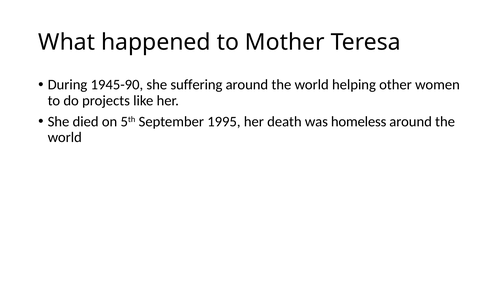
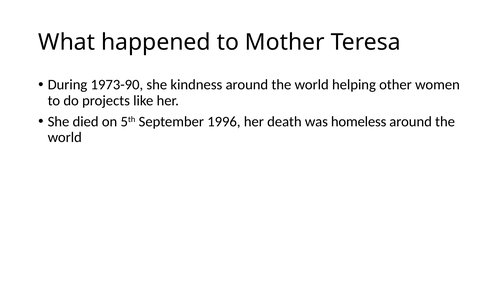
1945-90: 1945-90 -> 1973-90 (117, 85)
suffering: suffering -> kindness (196, 85)
1995: 1995 -> 1996 (224, 122)
